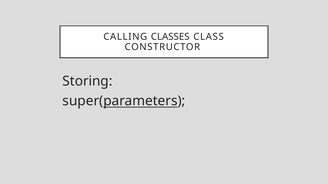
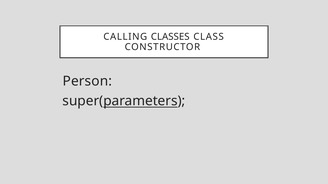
Storing: Storing -> Person (87, 81)
